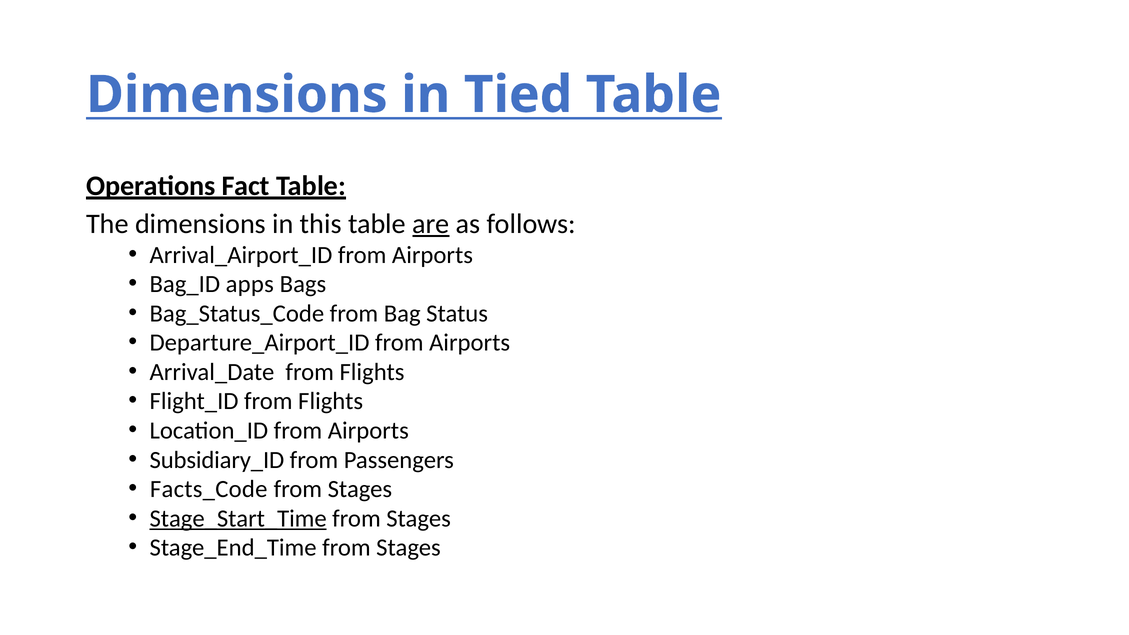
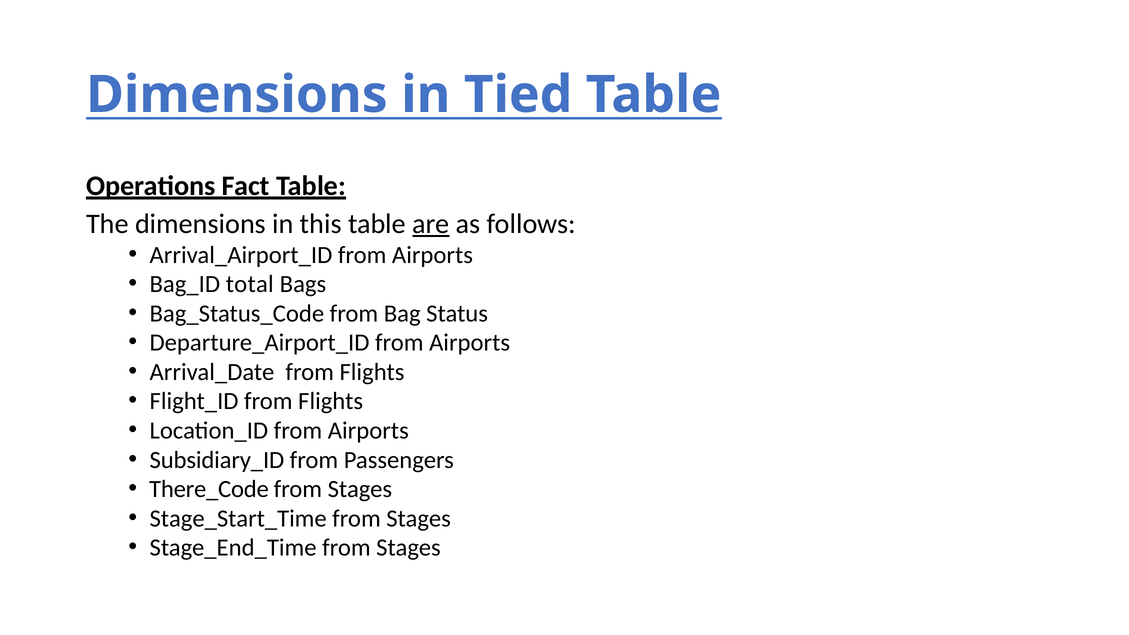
apps: apps -> total (250, 284)
Facts_Code: Facts_Code -> There_Code (209, 489)
Stage_Start_Time underline: present -> none (238, 518)
